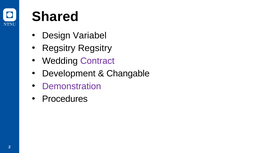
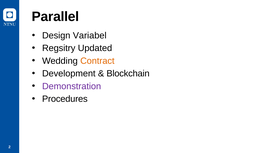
Shared: Shared -> Parallel (55, 17)
Regsitry Regsitry: Regsitry -> Updated (95, 48)
Contract colour: purple -> orange (97, 61)
Changable: Changable -> Blockchain (128, 74)
